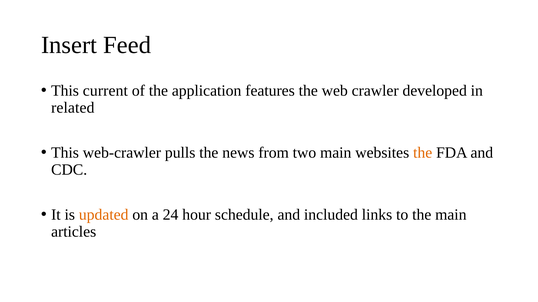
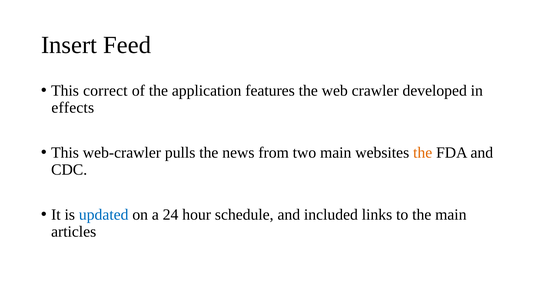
current: current -> correct (105, 91)
related: related -> effects (73, 108)
updated colour: orange -> blue (104, 215)
